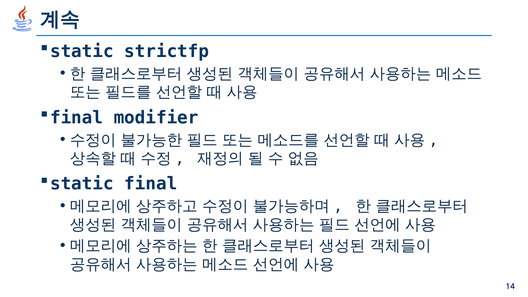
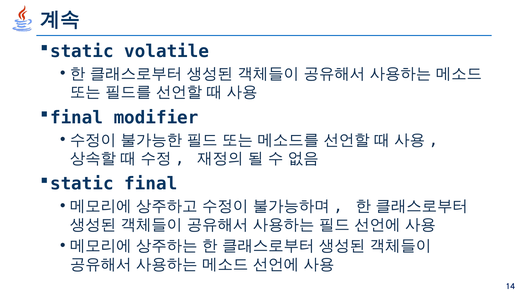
strictfp: strictfp -> volatile (167, 51)
